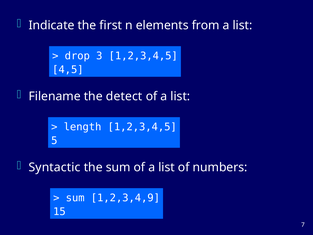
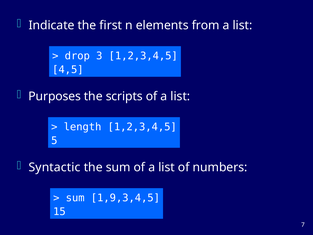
Filename: Filename -> Purposes (55, 96)
detect: detect -> scripts (124, 96)
1,2,3,4,9: 1,2,3,4,9 -> 1,9,3,4,5 (125, 198)
